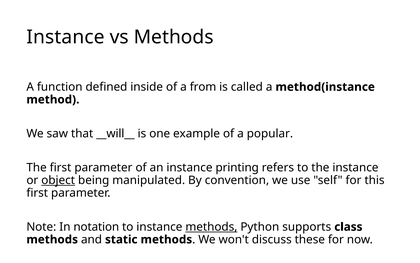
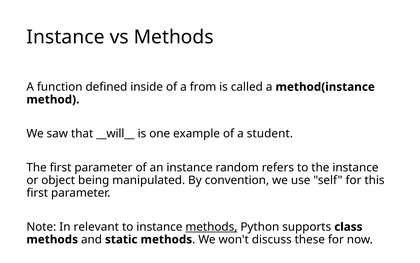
popular: popular -> student (270, 133)
printing: printing -> random (237, 167)
object underline: present -> none (58, 180)
notation: notation -> relevant (96, 226)
